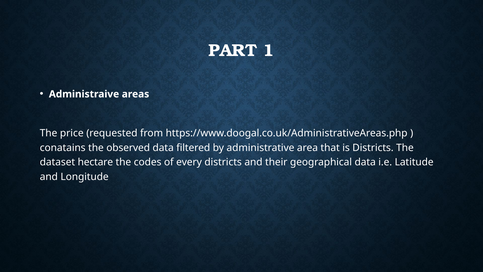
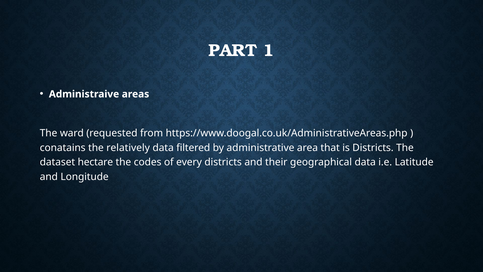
price: price -> ward (72, 133)
observed: observed -> relatively (128, 148)
